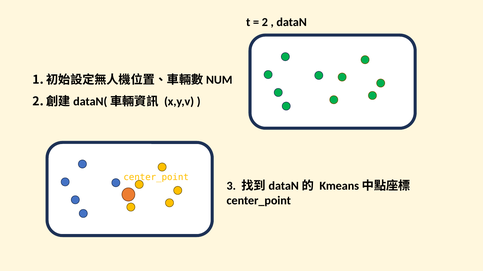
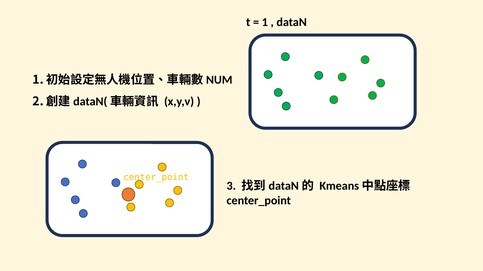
2: 2 -> 1 (265, 22)
